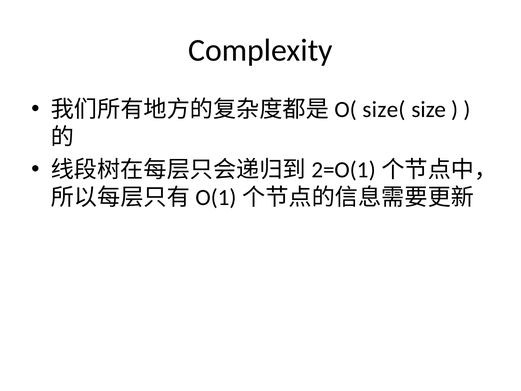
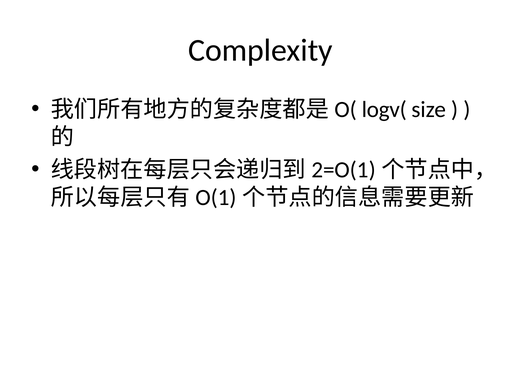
size(: size( -> logv( (384, 109)
